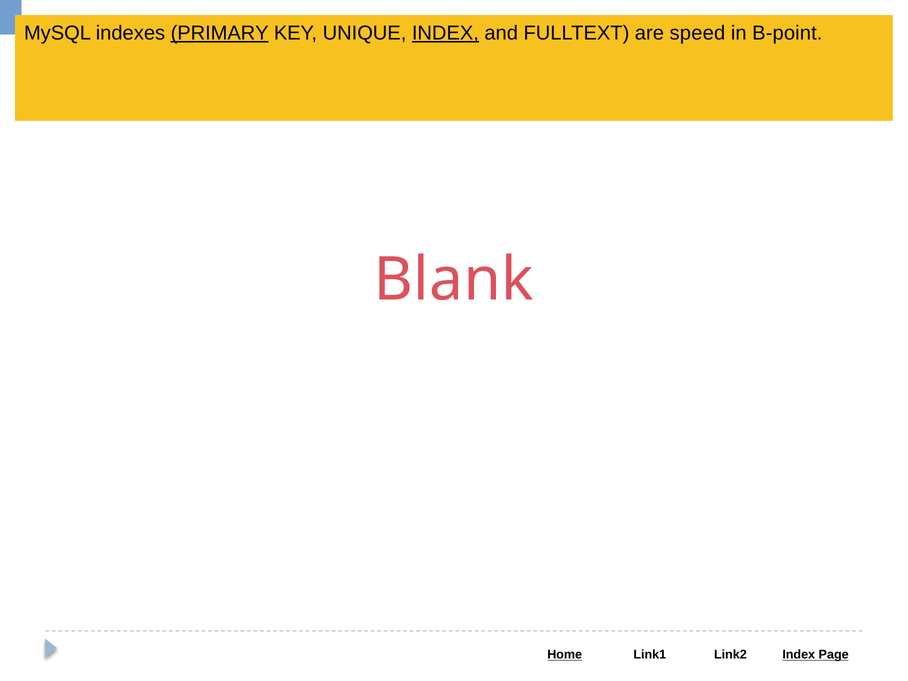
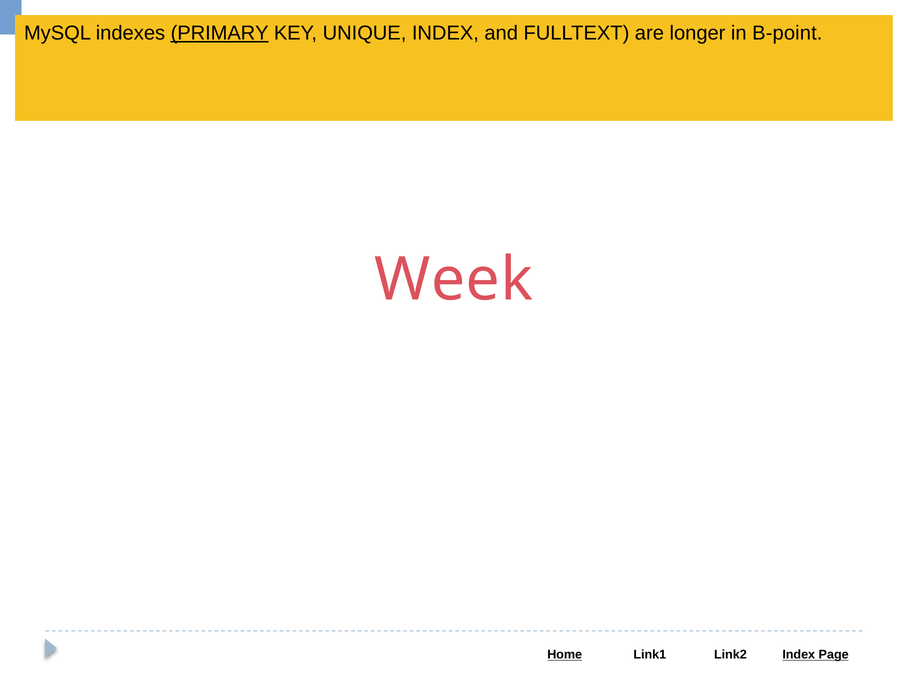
INDEX underline: present -> none (445, 33)
are speed: speed -> longer (698, 33)
Blank: Blank -> Week (454, 280)
